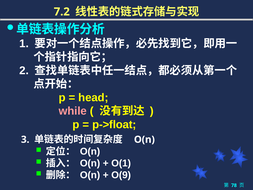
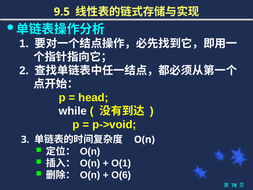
7.2: 7.2 -> 9.5 (62, 12)
while colour: pink -> white (73, 111)
p->float: p->float -> p->void (114, 124)
O(9: O(9 -> O(6 (121, 175)
